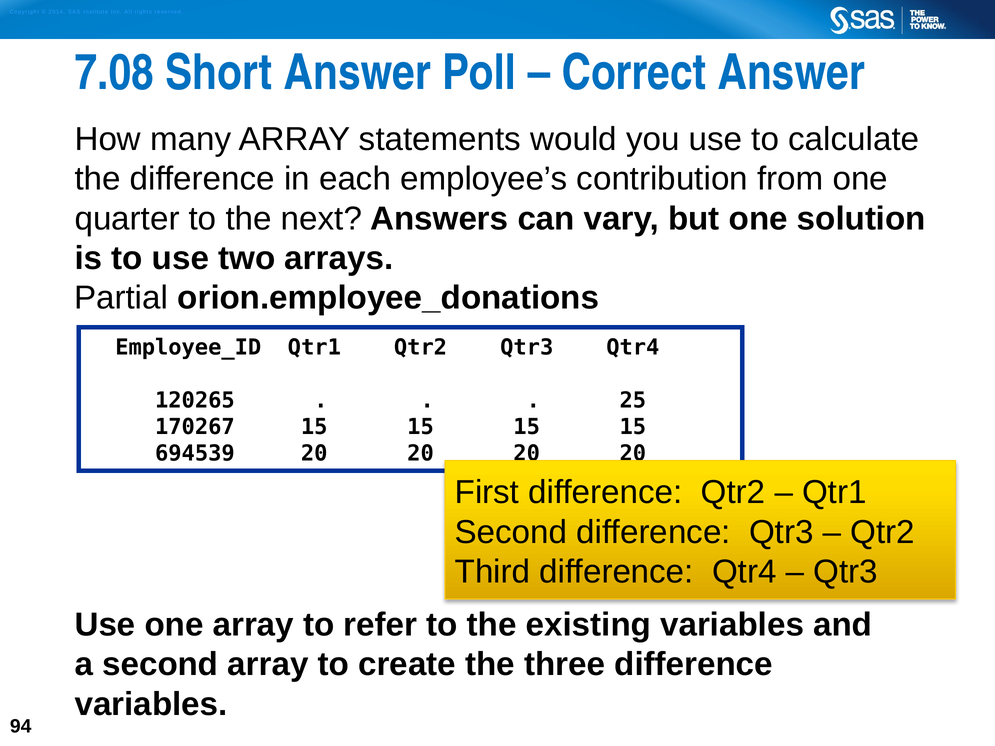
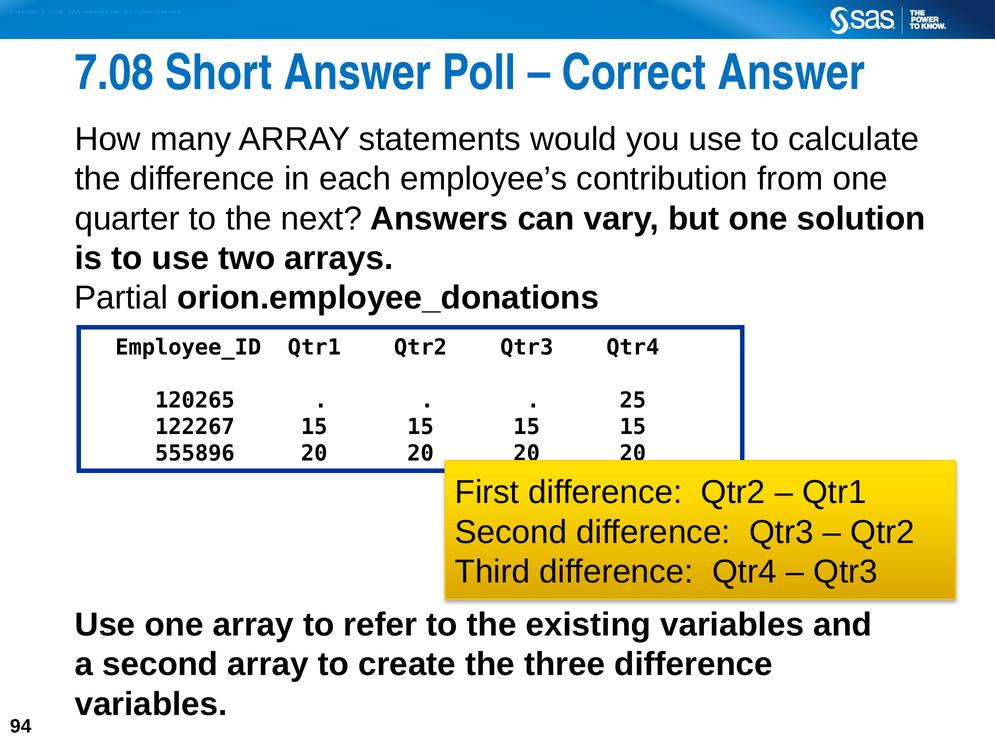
170267: 170267 -> 122267 (195, 427)
694539: 694539 -> 555896 (195, 454)
